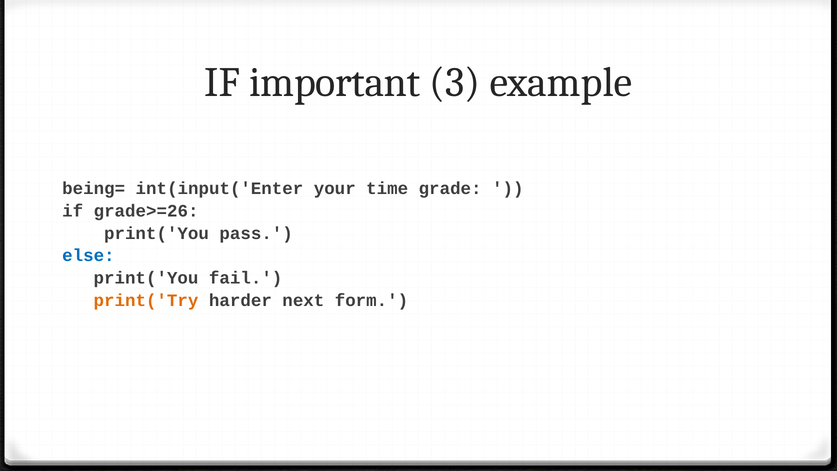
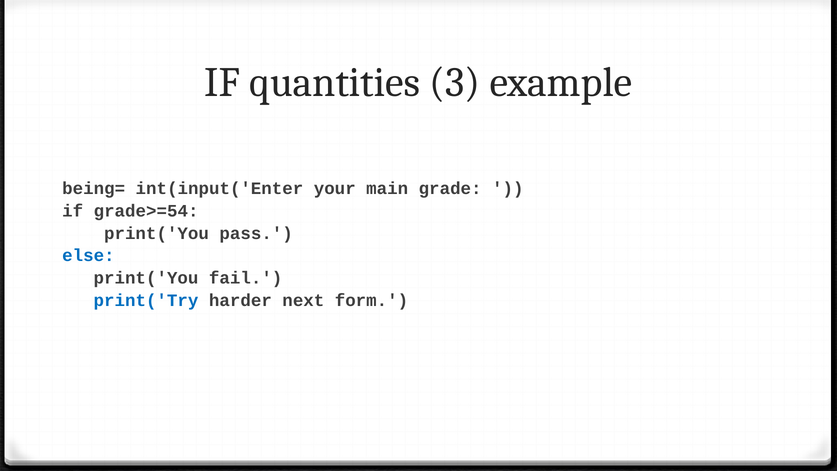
important: important -> quantities (335, 82)
time: time -> main (387, 189)
grade>=26: grade>=26 -> grade>=54 (146, 211)
print('Try colour: orange -> blue (146, 300)
